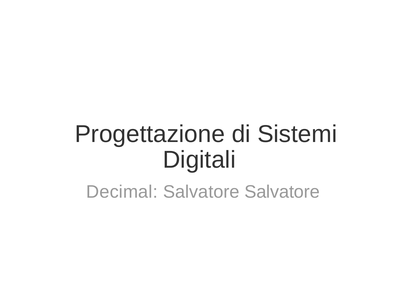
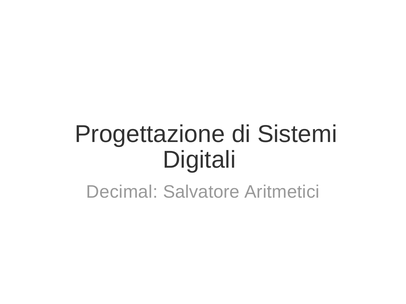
Salvatore Salvatore: Salvatore -> Aritmetici (282, 192)
